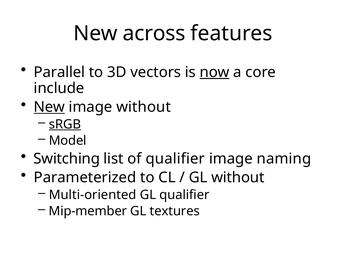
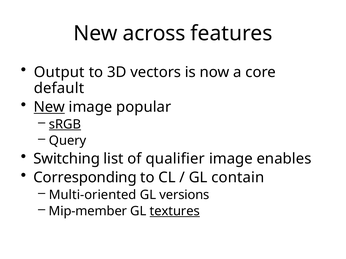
Parallel: Parallel -> Output (59, 72)
now underline: present -> none (215, 72)
include: include -> default (59, 88)
image without: without -> popular (144, 107)
Model: Model -> Query (68, 141)
naming: naming -> enables (284, 159)
Parameterized: Parameterized -> Corresponding (85, 178)
GL without: without -> contain (238, 178)
GL qualifier: qualifier -> versions (184, 195)
textures underline: none -> present (175, 212)
